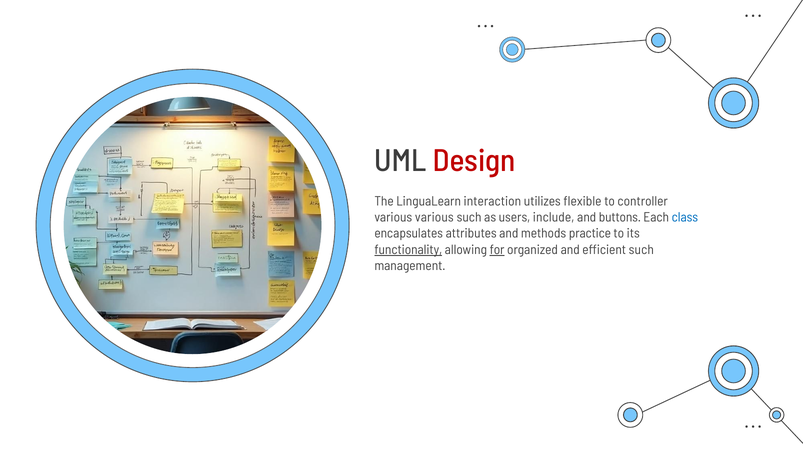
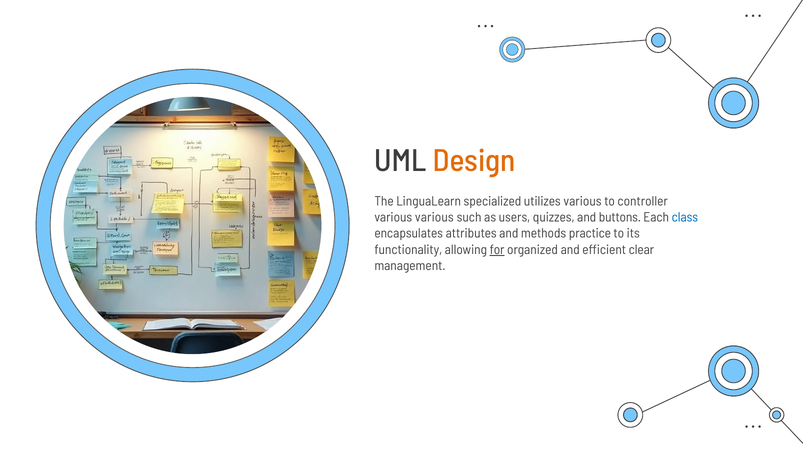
Design colour: red -> orange (474, 161)
interaction: interaction -> specialized (492, 202)
utilizes flexible: flexible -> various (582, 202)
include: include -> quizzes (554, 218)
functionality underline: present -> none (408, 250)
efficient such: such -> clear (641, 250)
